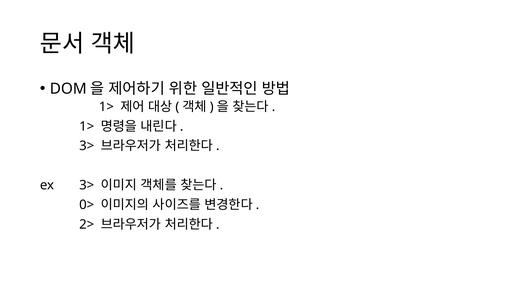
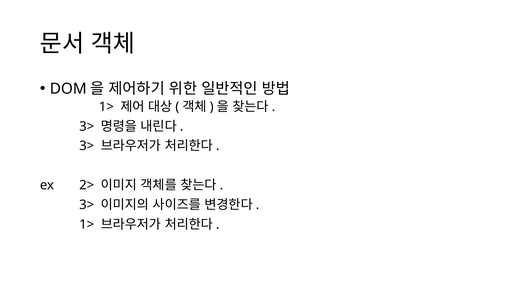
1>: 1> -> 3> (87, 126)
ex 3>: 3> -> 2> (87, 185)
0>: 0> -> 3> (87, 205)
2>: 2> -> 1> (87, 224)
